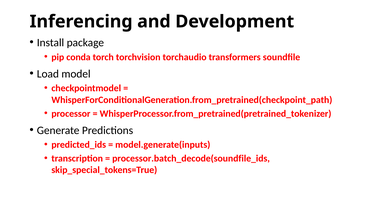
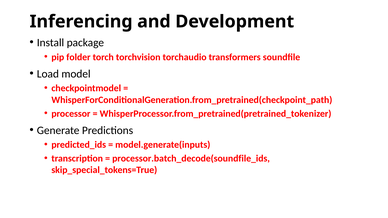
conda: conda -> folder (78, 57)
